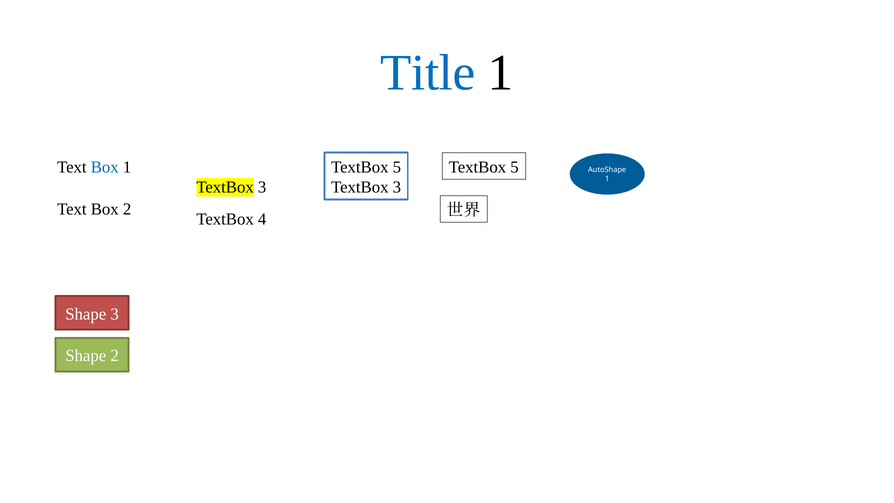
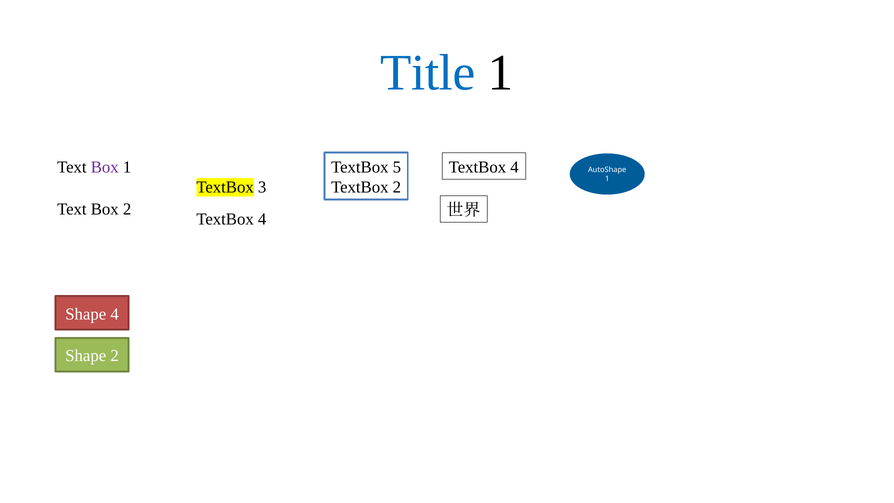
Box colour: blue -> purple (105, 167)
5: 5 -> 4 (514, 167)
3: 3 -> 2 (397, 187)
Shape 3: 3 -> 4 (115, 314)
